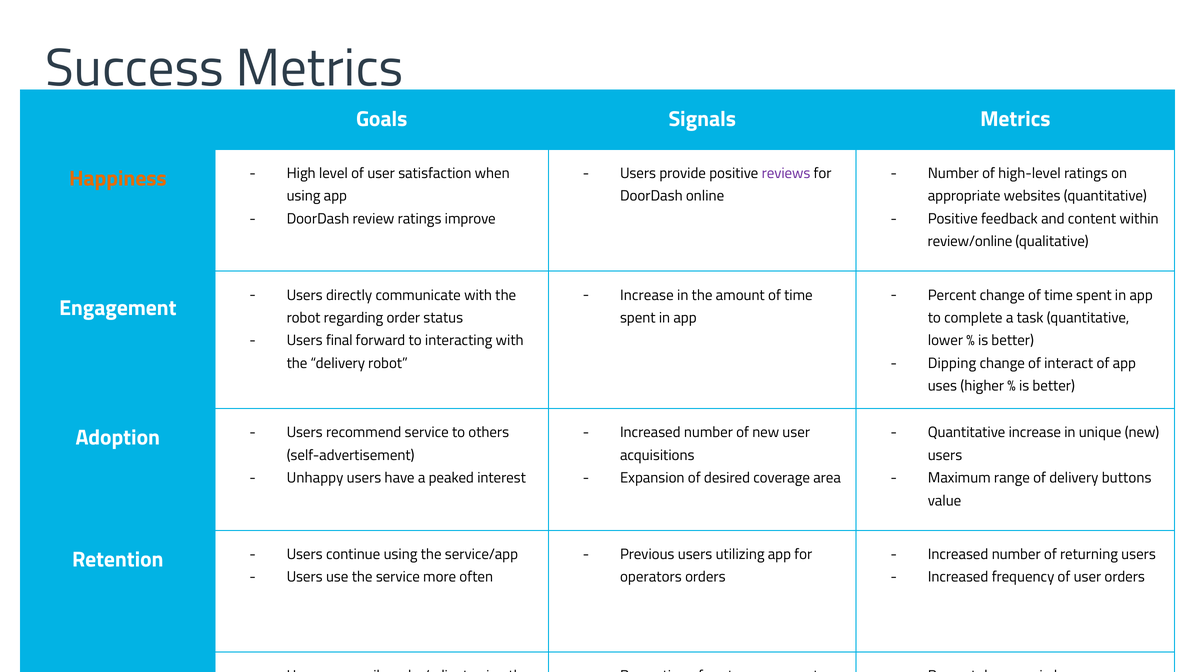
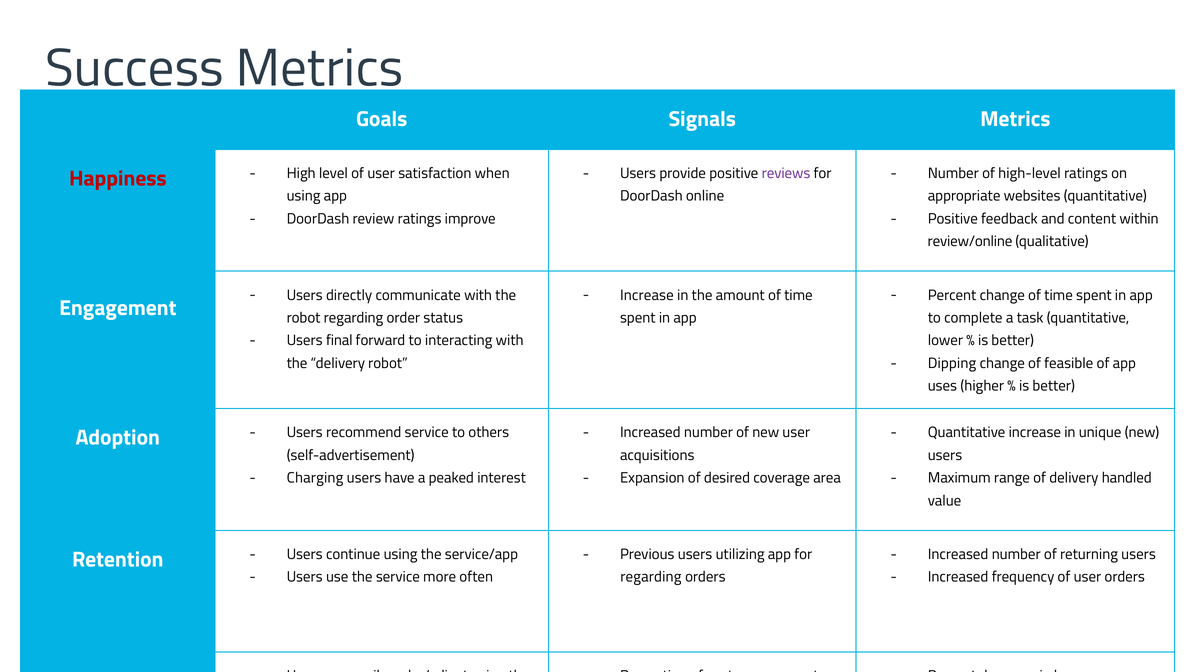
Happiness colour: orange -> red (118, 179)
of interact: interact -> feasible (1069, 363)
Unhappy: Unhappy -> Charging (315, 478)
buttons: buttons -> handled (1127, 478)
operators: operators -> regarding (651, 577)
